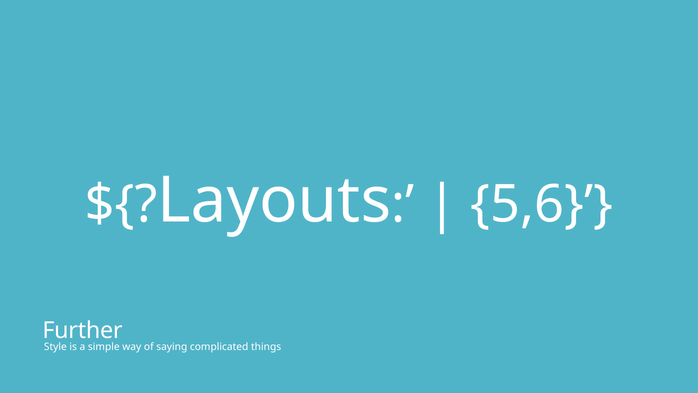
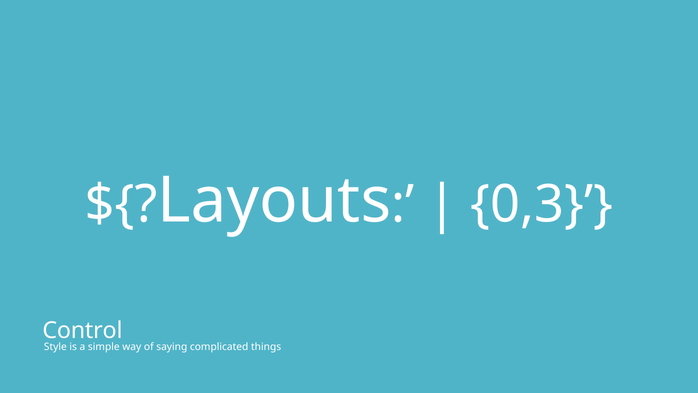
5,6: 5,6 -> 0,3 (542, 204)
Further: Further -> Control (82, 330)
